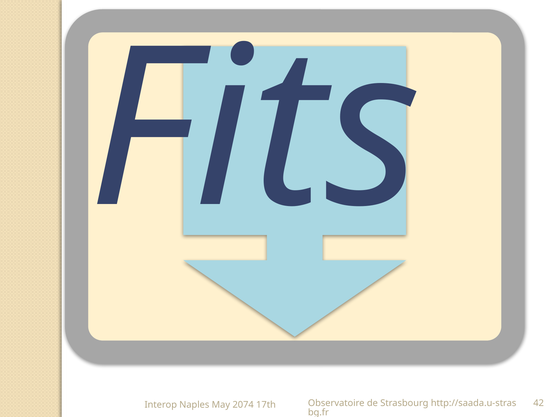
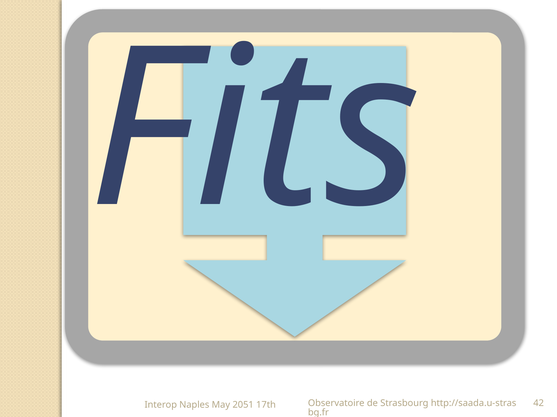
2074: 2074 -> 2051 (243, 405)
